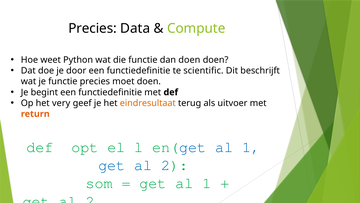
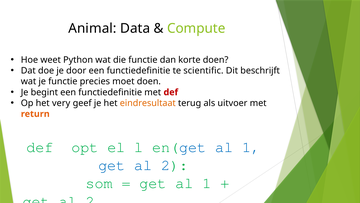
Precies: Precies -> Animal (92, 28)
dan doen: doen -> korte (189, 60)
def colour: black -> red (171, 92)
